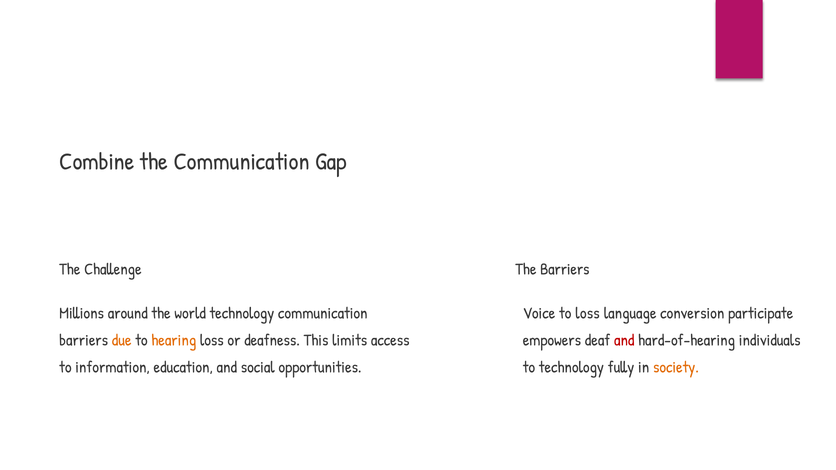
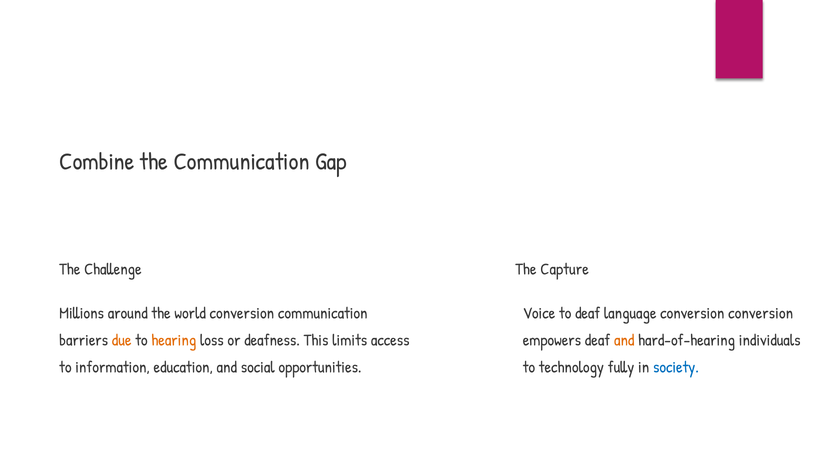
The Barriers: Barriers -> Capture (565, 269)
world technology: technology -> conversion (242, 313)
to loss: loss -> deaf (588, 313)
conversion participate: participate -> conversion (761, 313)
and colour: red -> orange (624, 341)
society colour: orange -> blue (676, 368)
